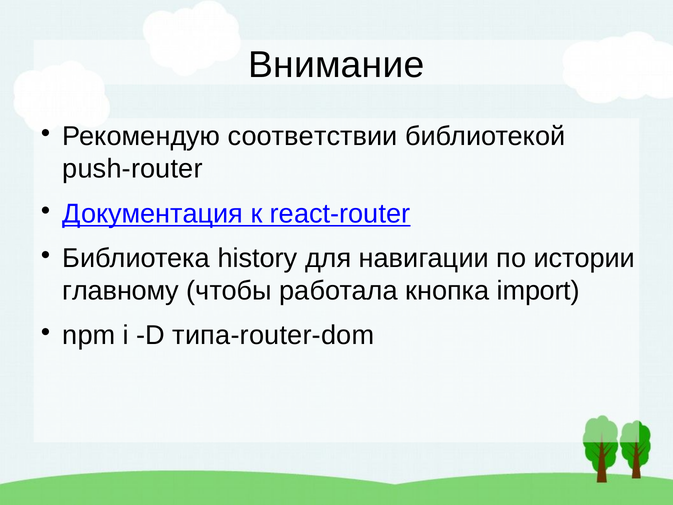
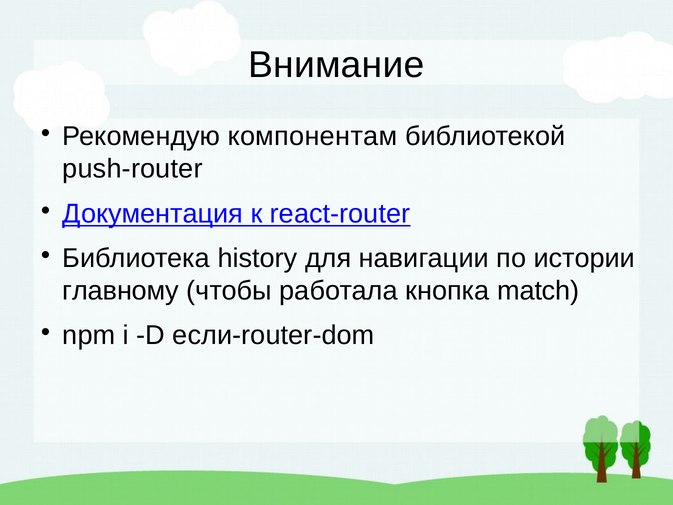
соответствии: соответствии -> компонентам (313, 136)
import: import -> match (538, 291)
типа-router-dom: типа-router-dom -> если-router-dom (273, 335)
